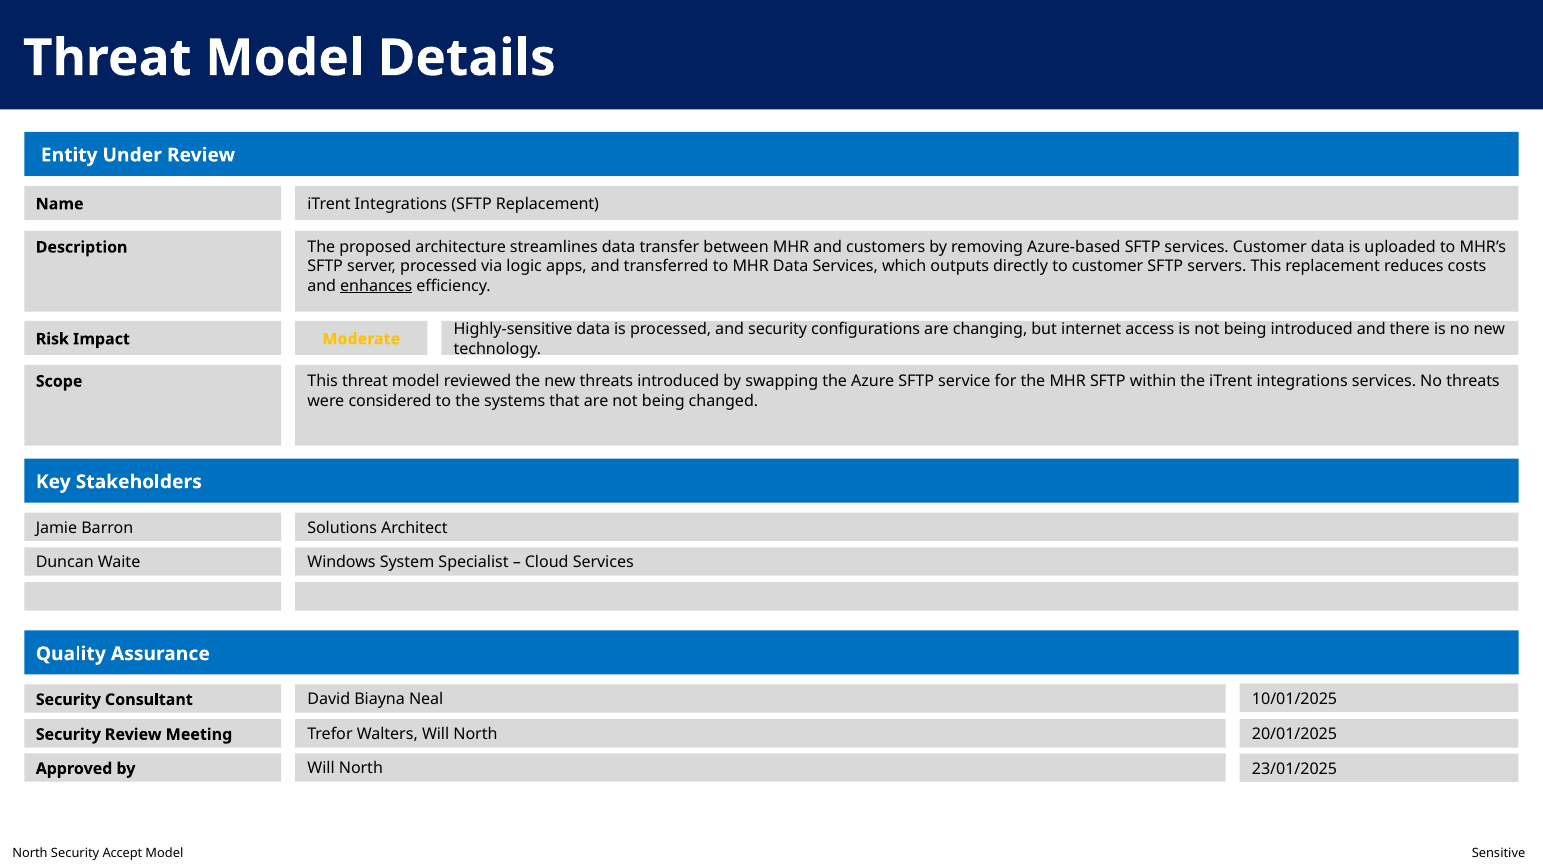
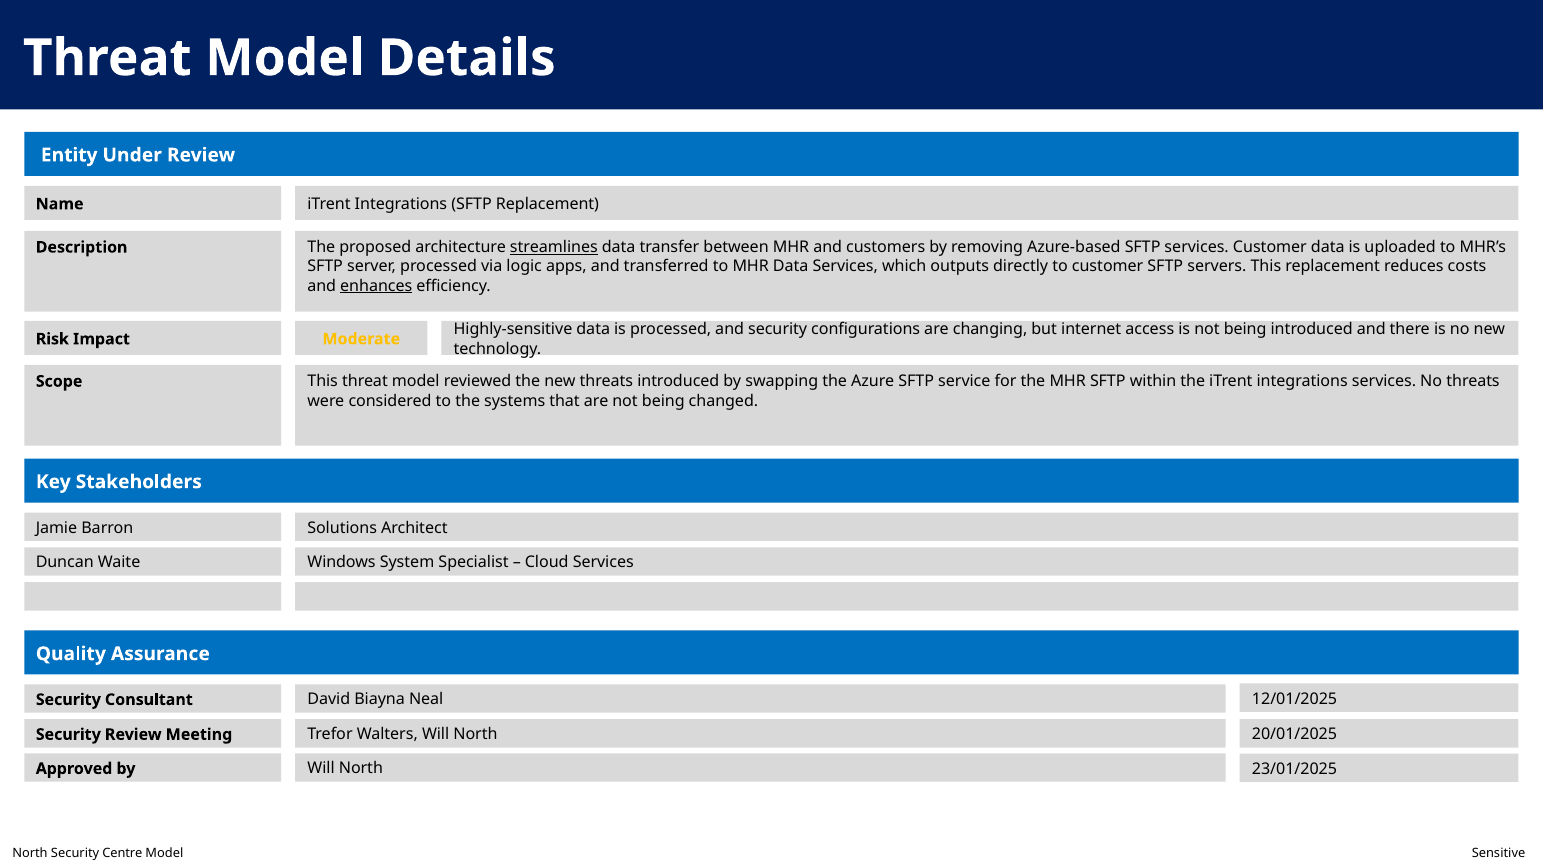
streamlines underline: none -> present (554, 247)
10/01/2025: 10/01/2025 -> 12/01/2025 (1295, 699)
Accept: Accept -> Centre (122, 853)
